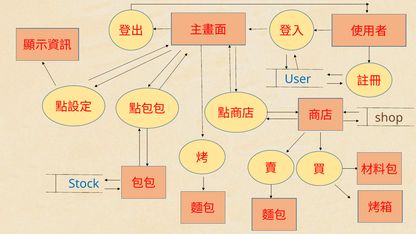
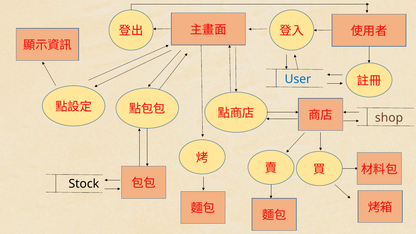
Stock colour: blue -> black (84, 184)
